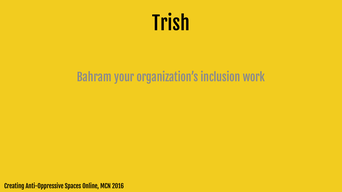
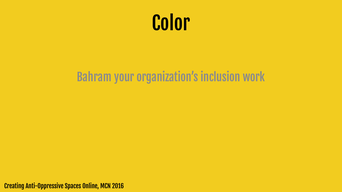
Trish: Trish -> Color (171, 24)
